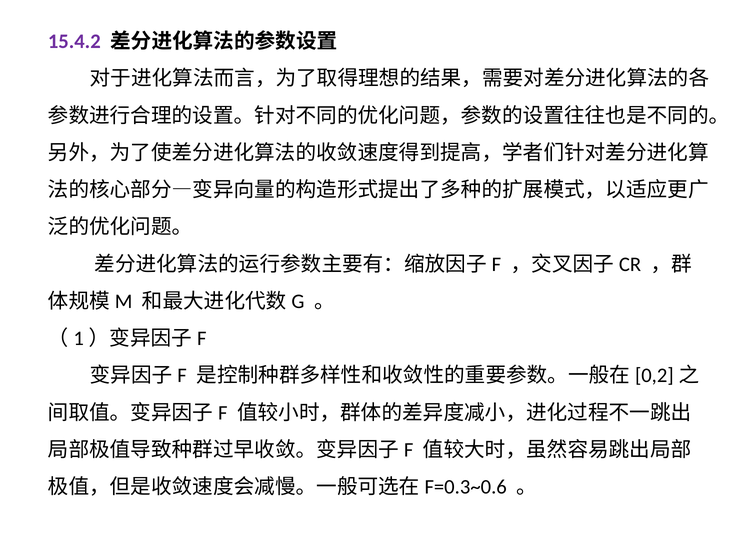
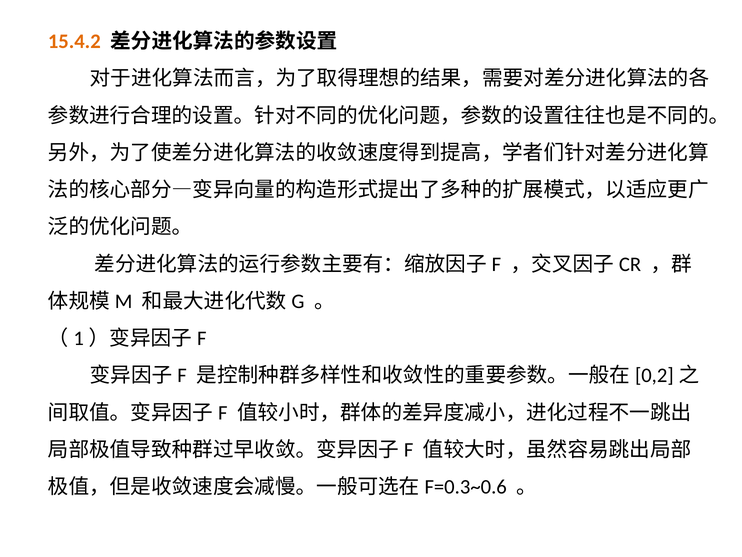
15.4.2 colour: purple -> orange (74, 41)
